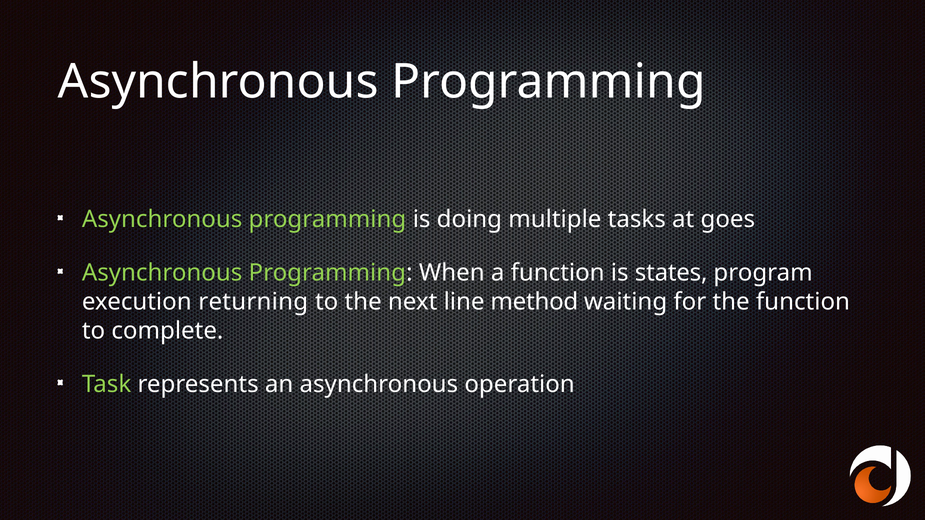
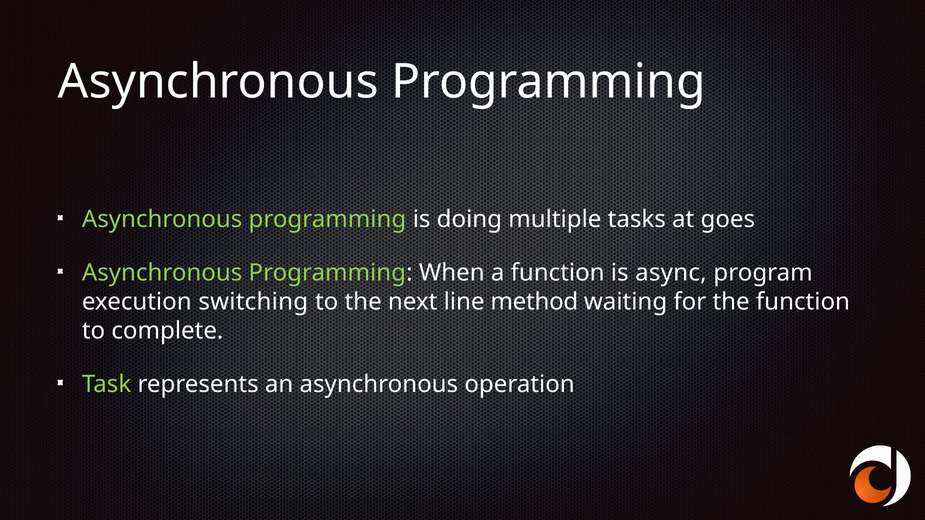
states: states -> async (671, 273)
returning: returning -> switching (253, 302)
